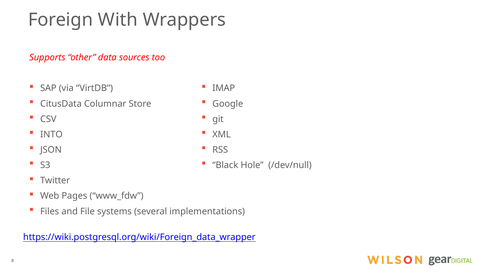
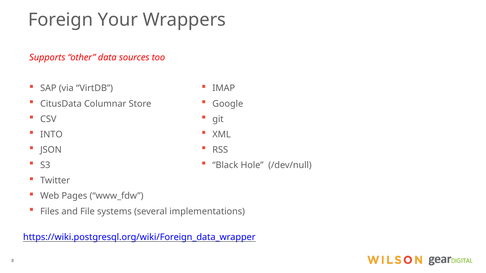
With: With -> Your (118, 20)
